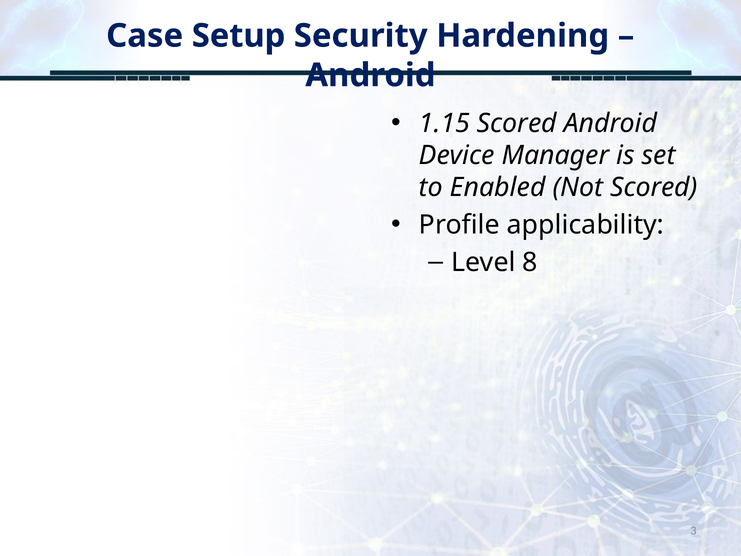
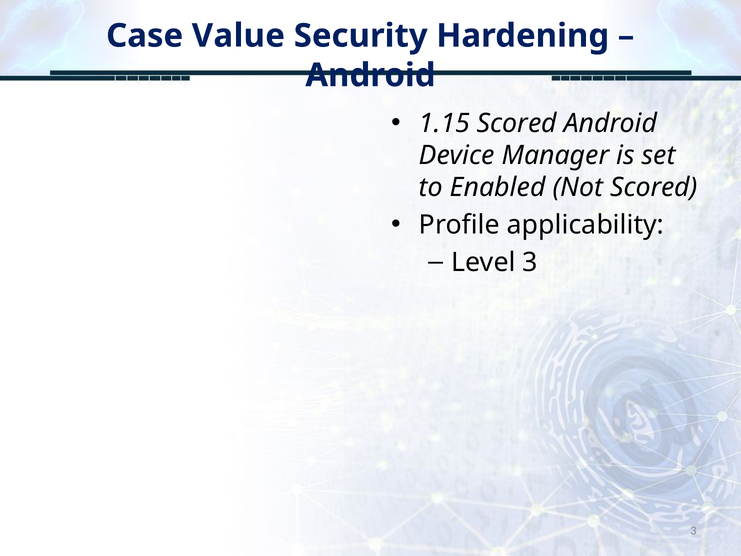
Setup: Setup -> Value (238, 36)
Level 8: 8 -> 3 (530, 262)
